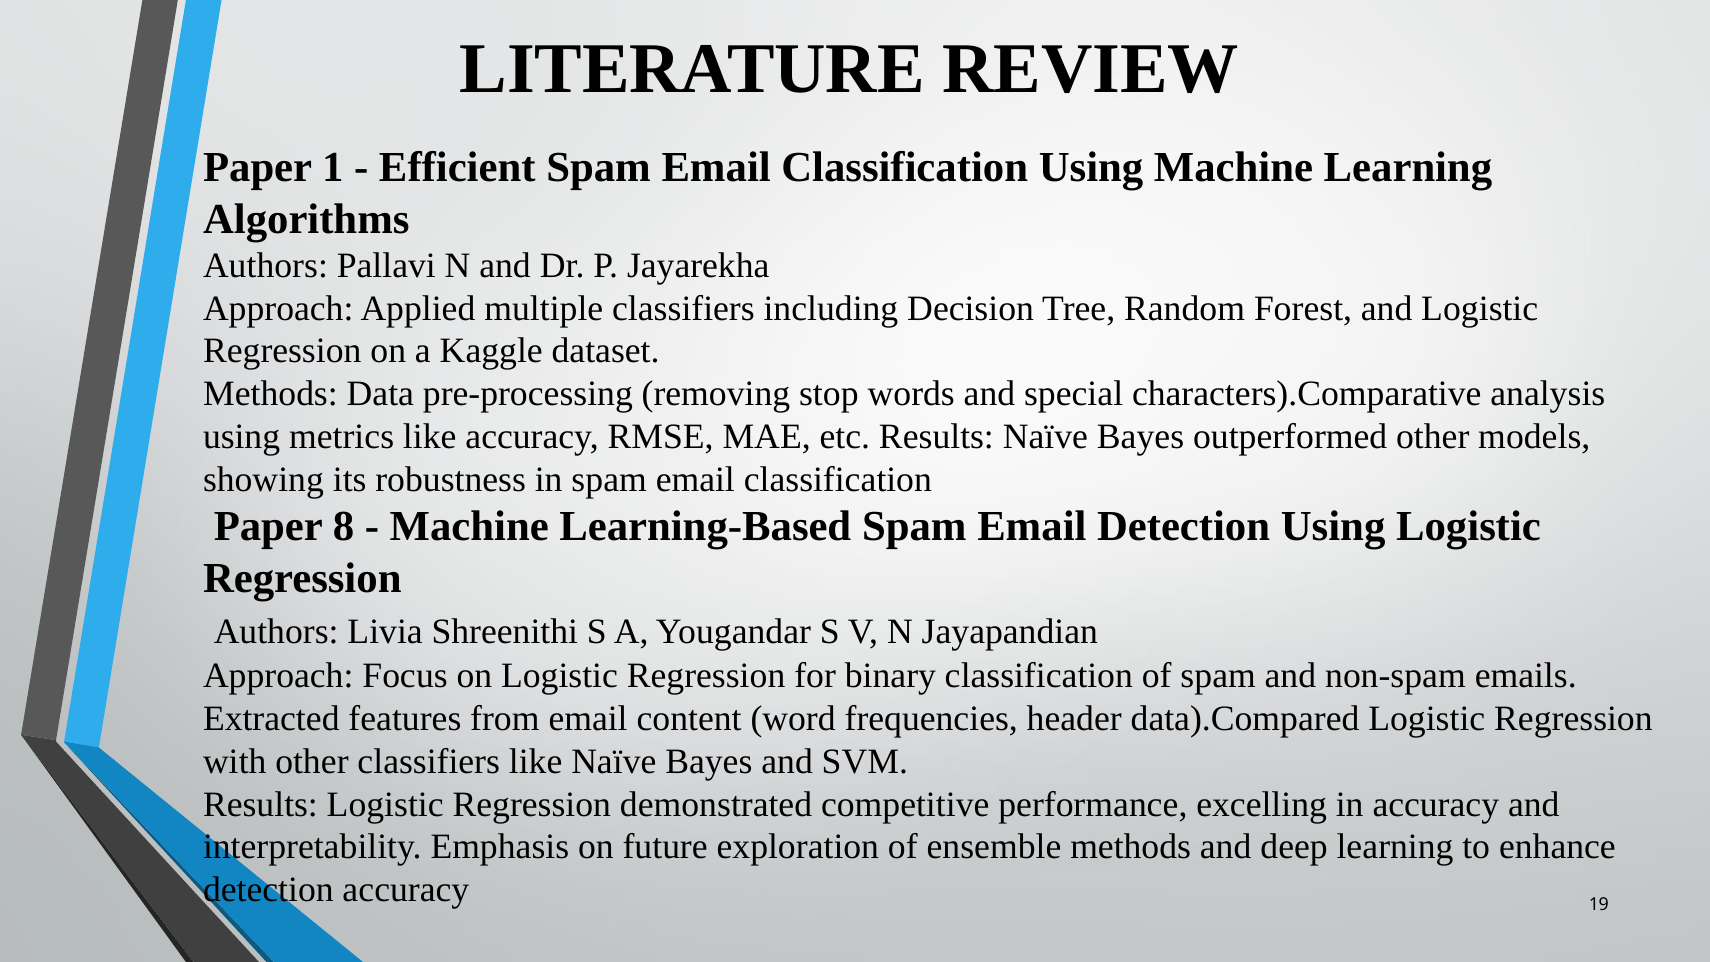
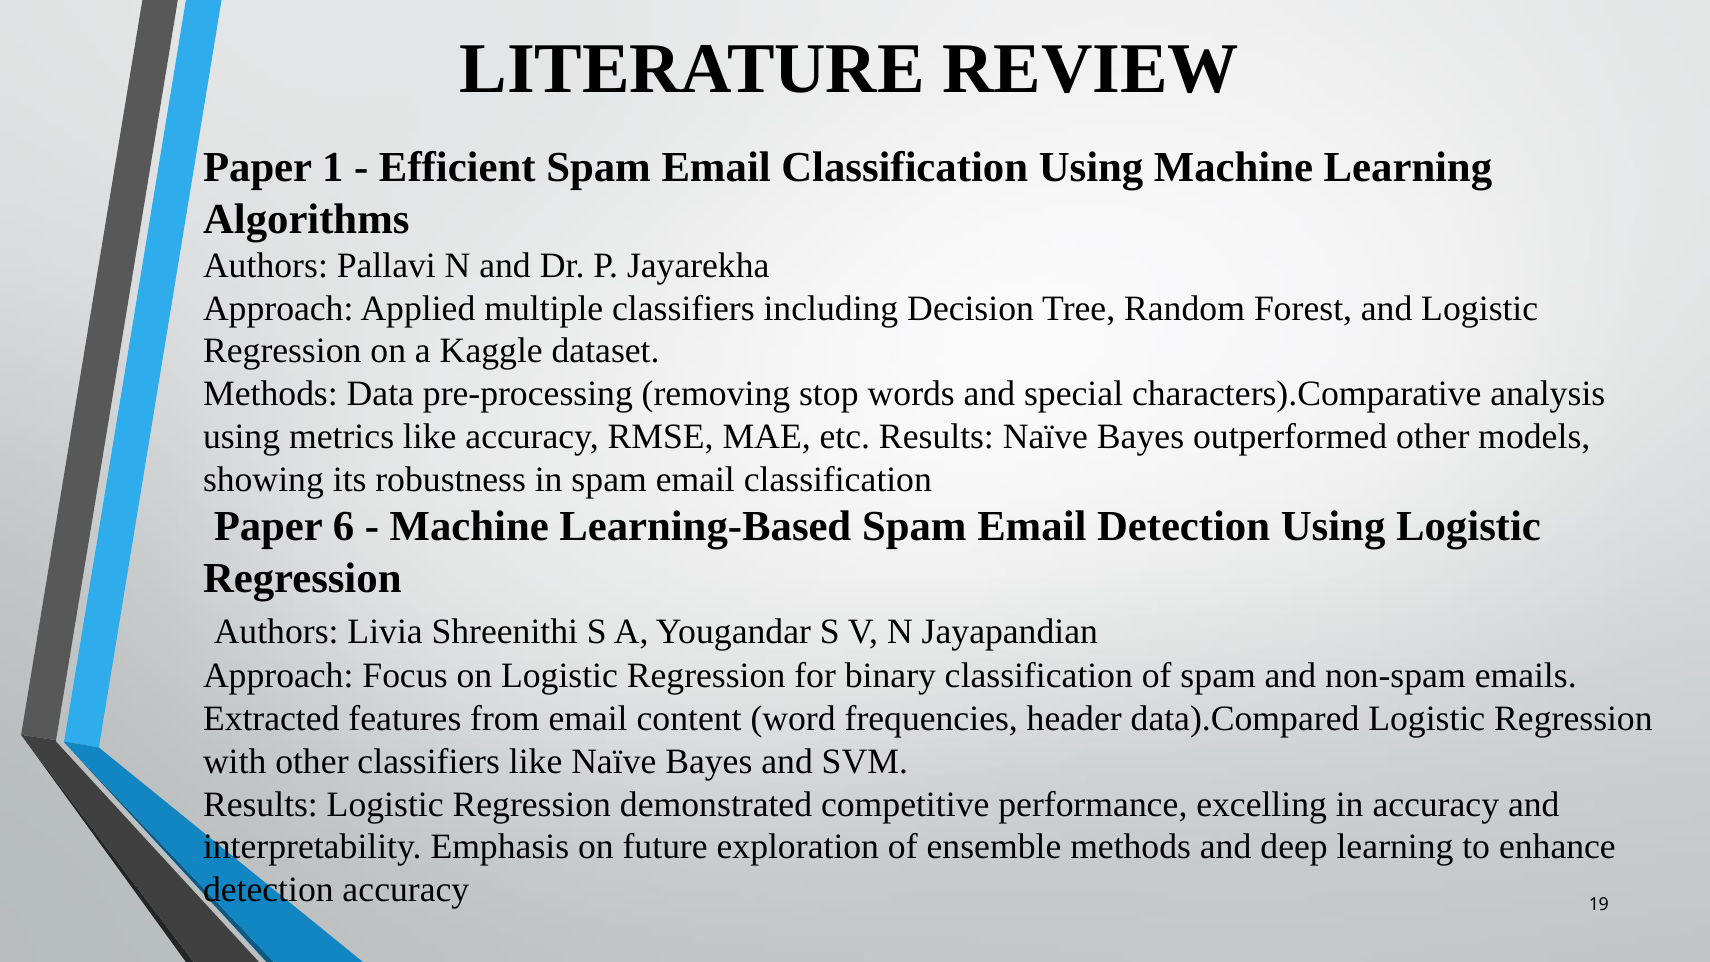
8: 8 -> 6 (343, 527)
